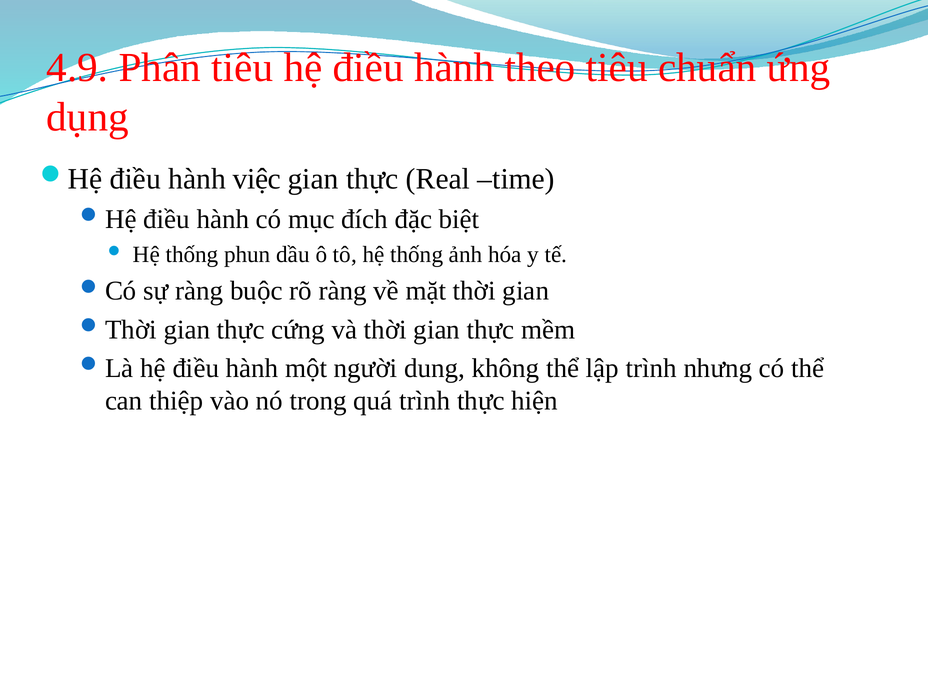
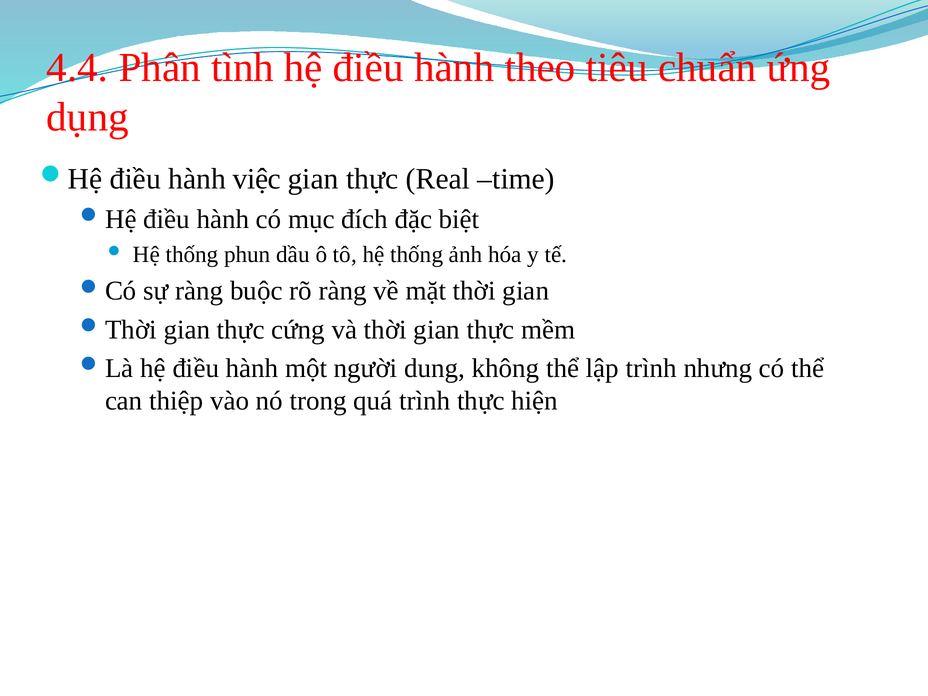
4.9: 4.9 -> 4.4 (77, 68)
Phân tiêu: tiêu -> tình (243, 68)
